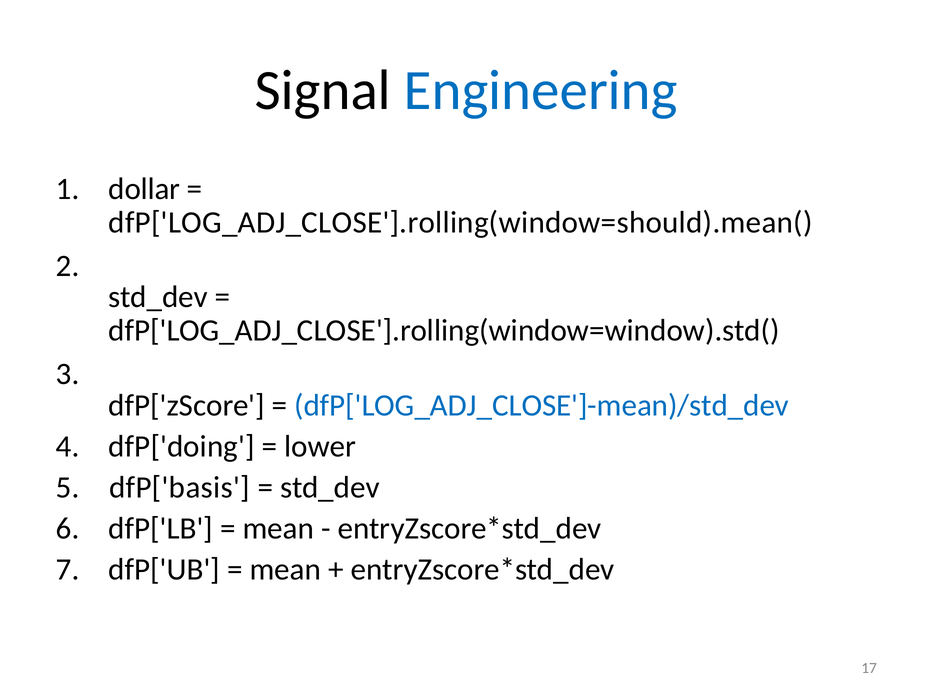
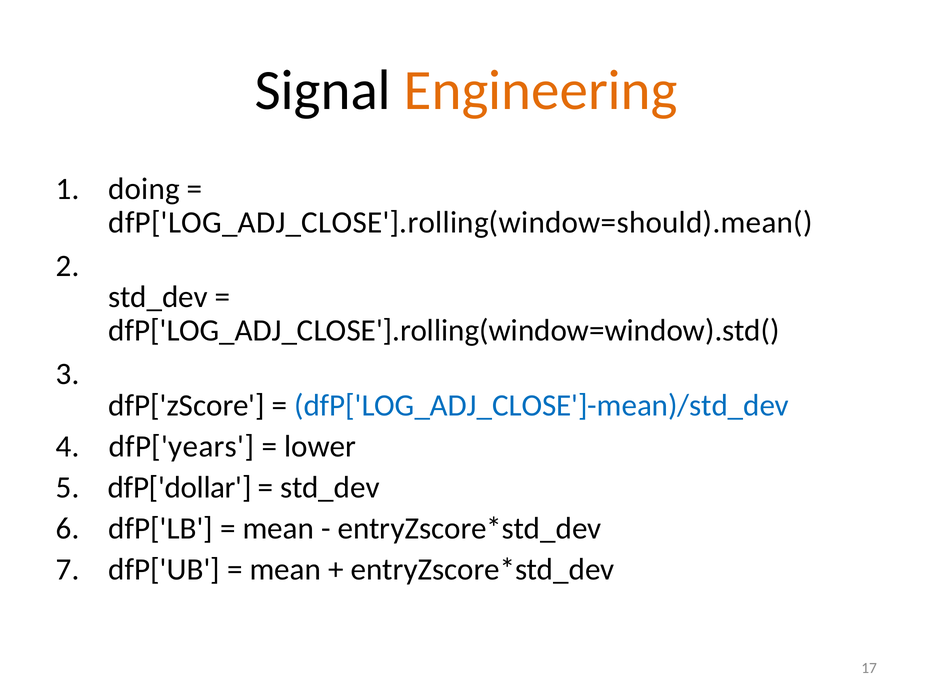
Engineering colour: blue -> orange (541, 90)
dollar: dollar -> doing (144, 189)
dfP['doing: dfP['doing -> dfP['years (181, 446)
dfP['basis: dfP['basis -> dfP['dollar (180, 487)
